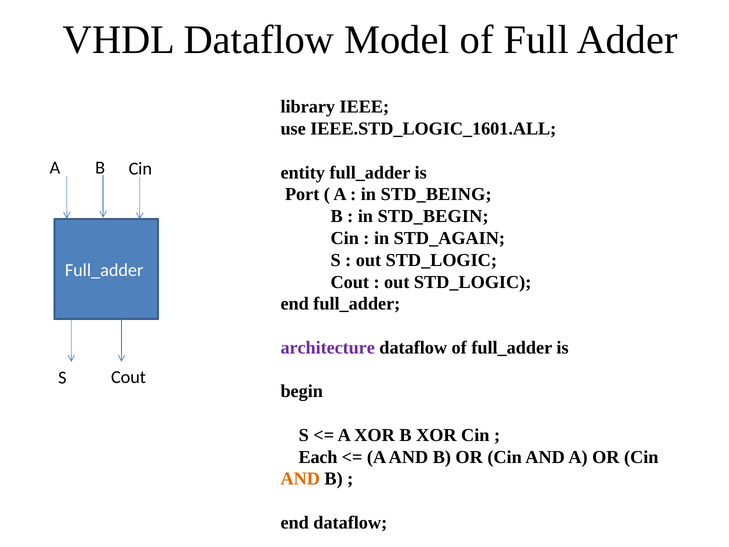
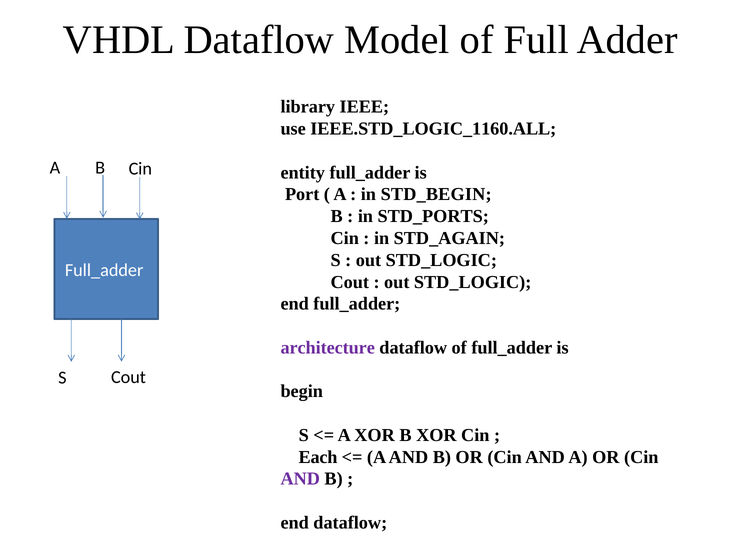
IEEE.STD_LOGIC_1601.ALL: IEEE.STD_LOGIC_1601.ALL -> IEEE.STD_LOGIC_1160.ALL (433, 129)
STD_BEING: STD_BEING -> STD_BEGIN (436, 194)
STD_BEGIN: STD_BEGIN -> STD_PORTS (433, 216)
AND colour: orange -> purple (300, 479)
